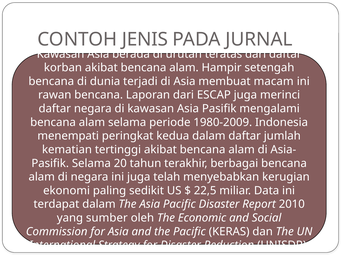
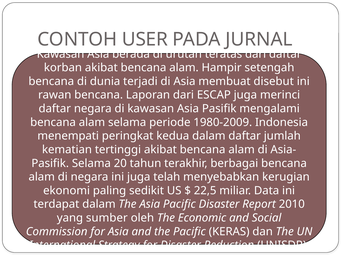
JENIS: JENIS -> USER (145, 39)
macam: macam -> disebut (274, 81)
